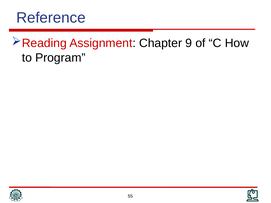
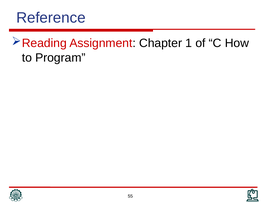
9: 9 -> 1 (189, 43)
